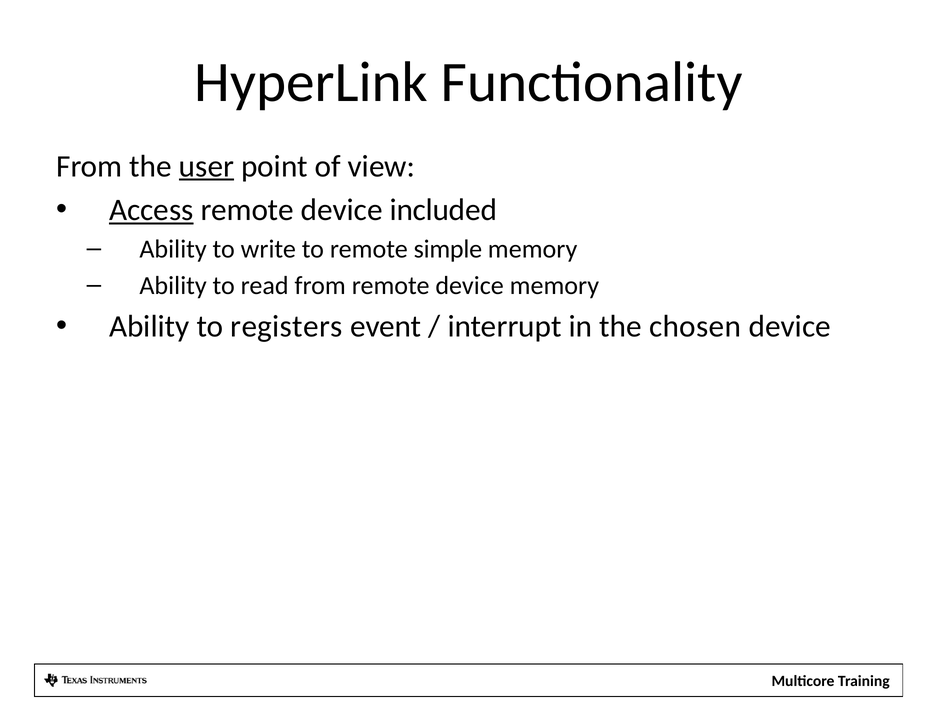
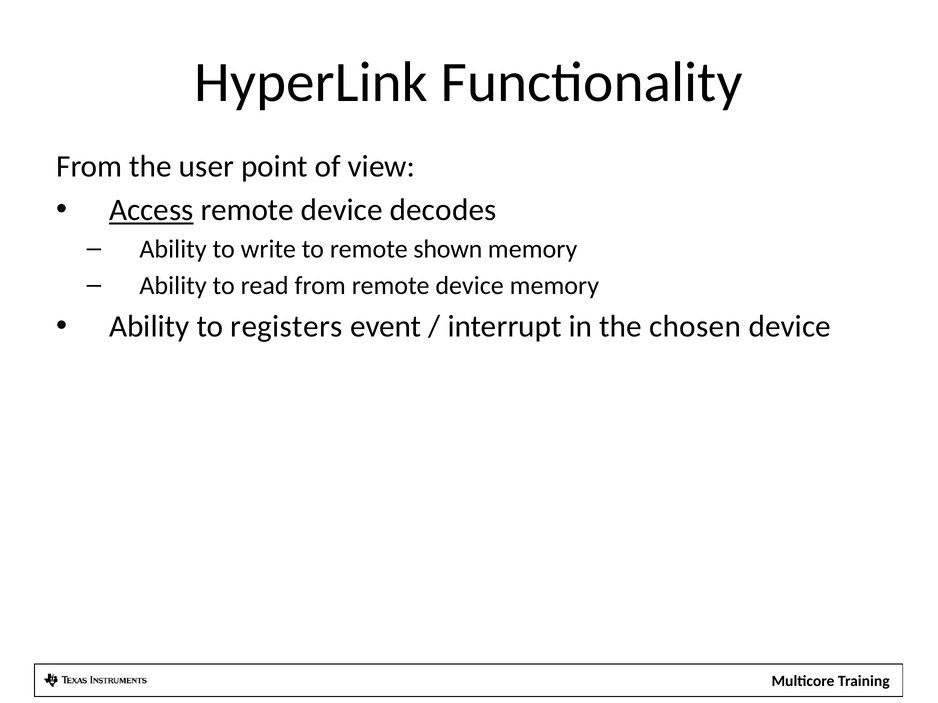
user underline: present -> none (206, 166)
included: included -> decodes (443, 210)
simple: simple -> shown (448, 249)
